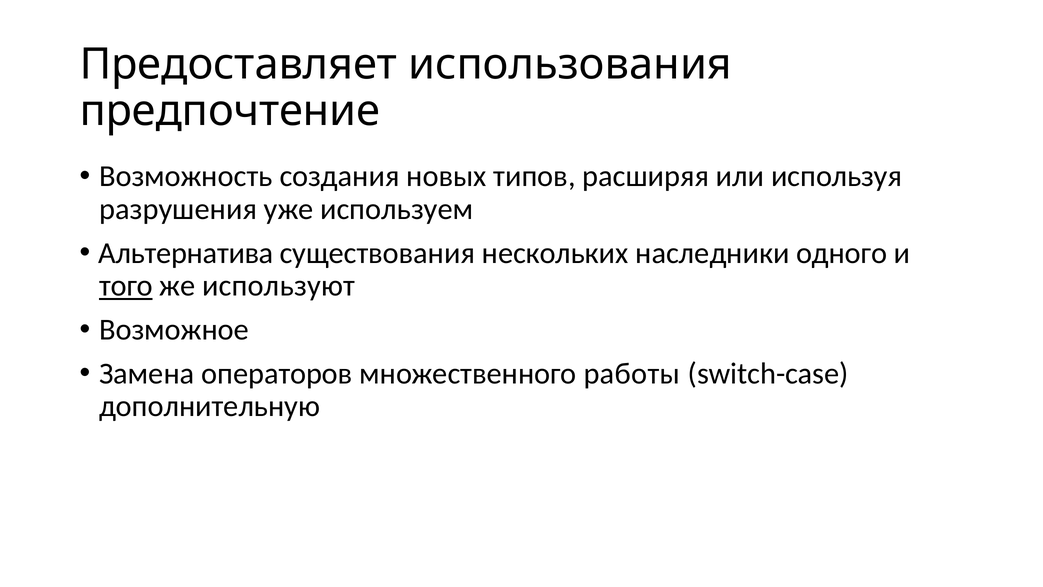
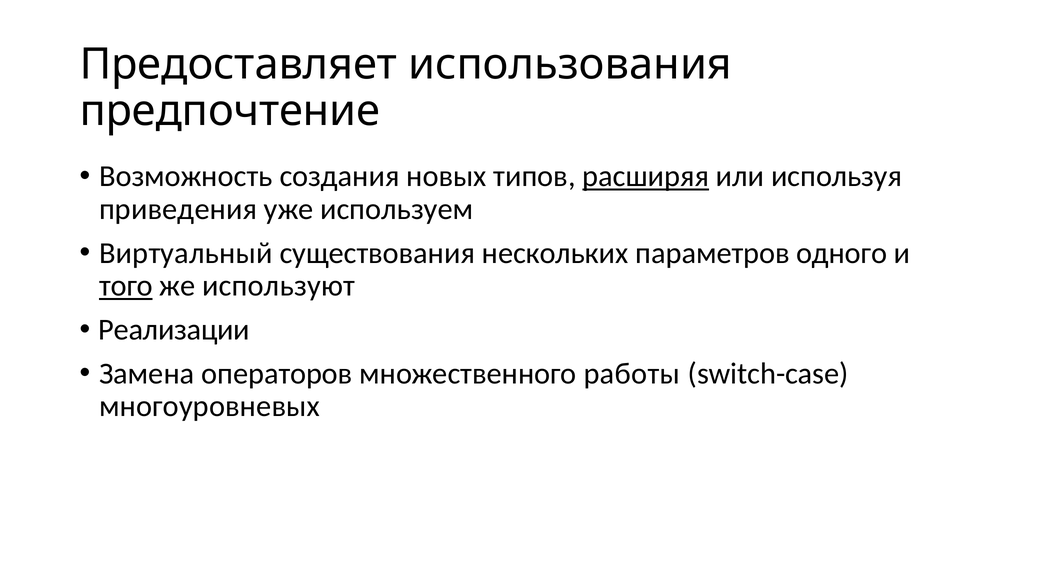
расширяя underline: none -> present (646, 176)
разрушения: разрушения -> приведения (178, 209)
Альтернатива: Альтернатива -> Виртуальный (186, 253)
наследники: наследники -> параметров (713, 253)
Возможное: Возможное -> Реализации (174, 330)
дополнительную: дополнительную -> многоуровневых (209, 406)
